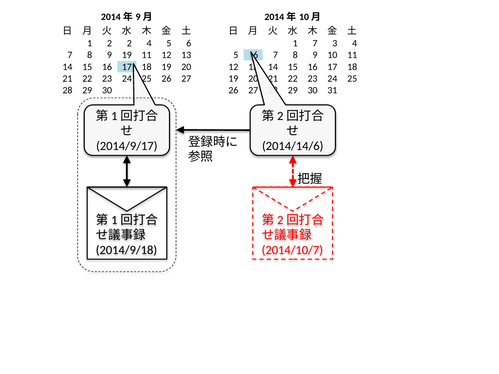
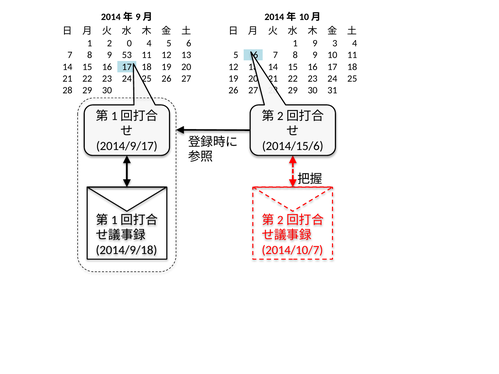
2 2: 2 -> 0 (129, 43)
1 7: 7 -> 9 (315, 43)
9 19: 19 -> 53 (127, 55)
2014/14/6: 2014/14/6 -> 2014/15/6 (293, 146)
